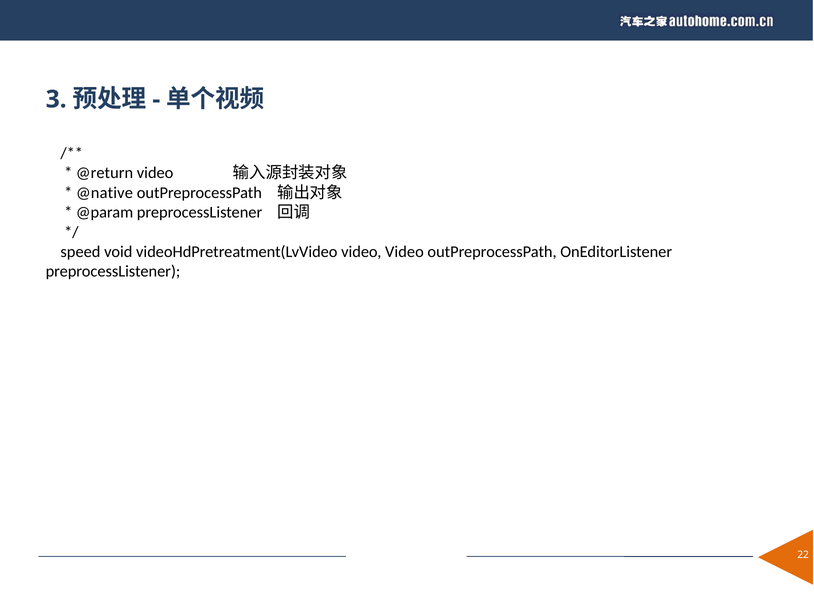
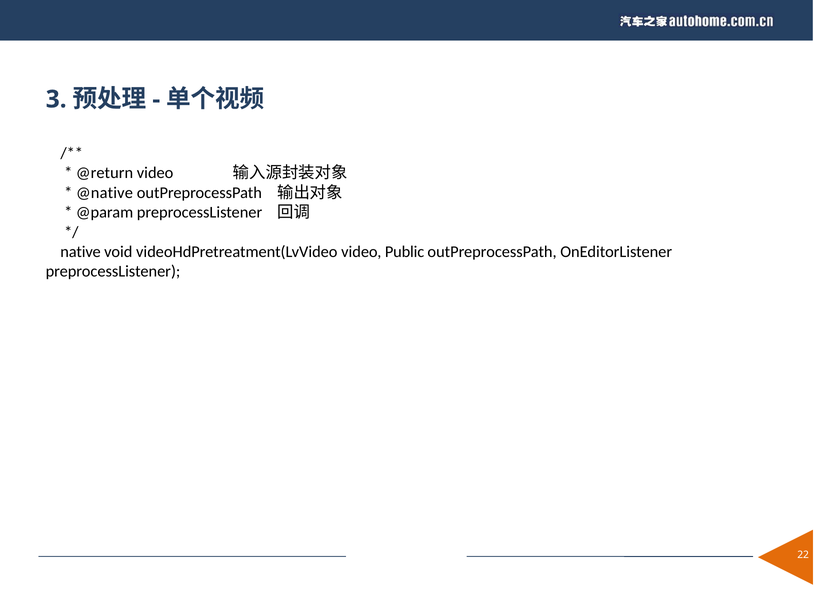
speed: speed -> native (81, 252)
video Video: Video -> Public (405, 252)
